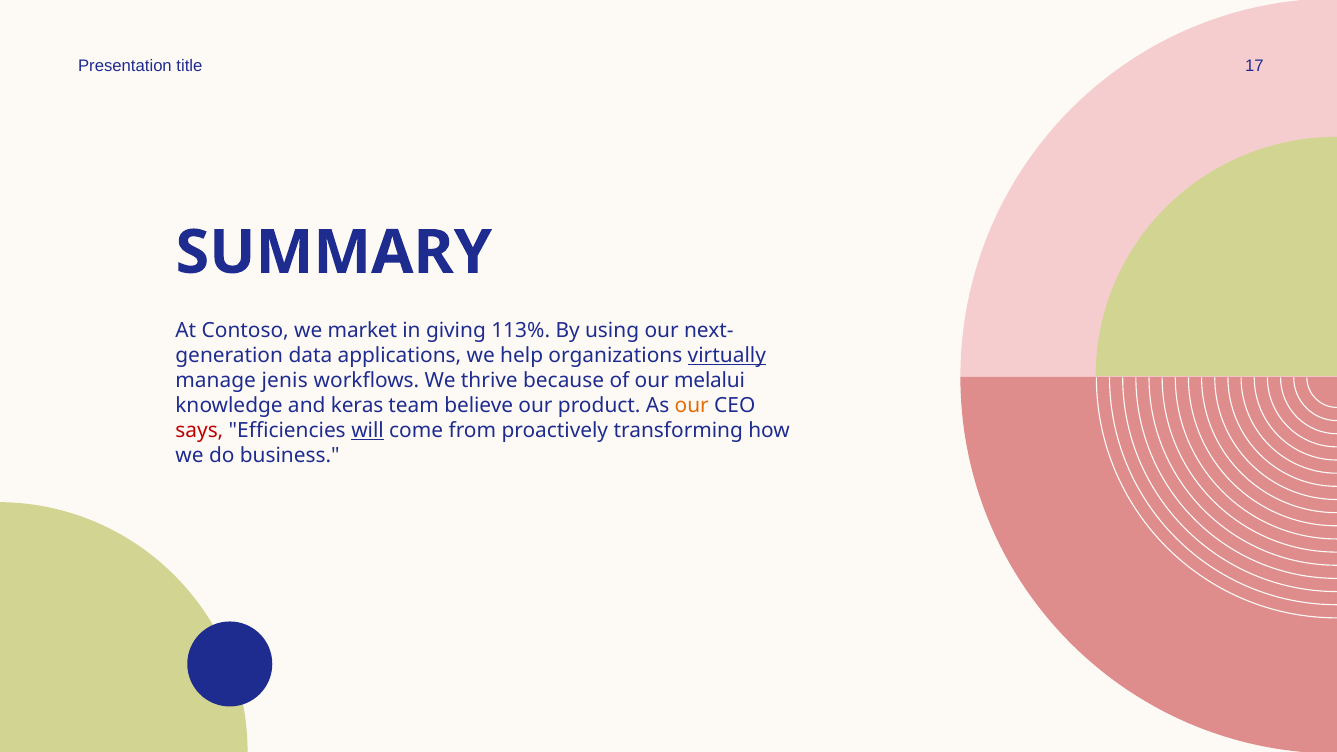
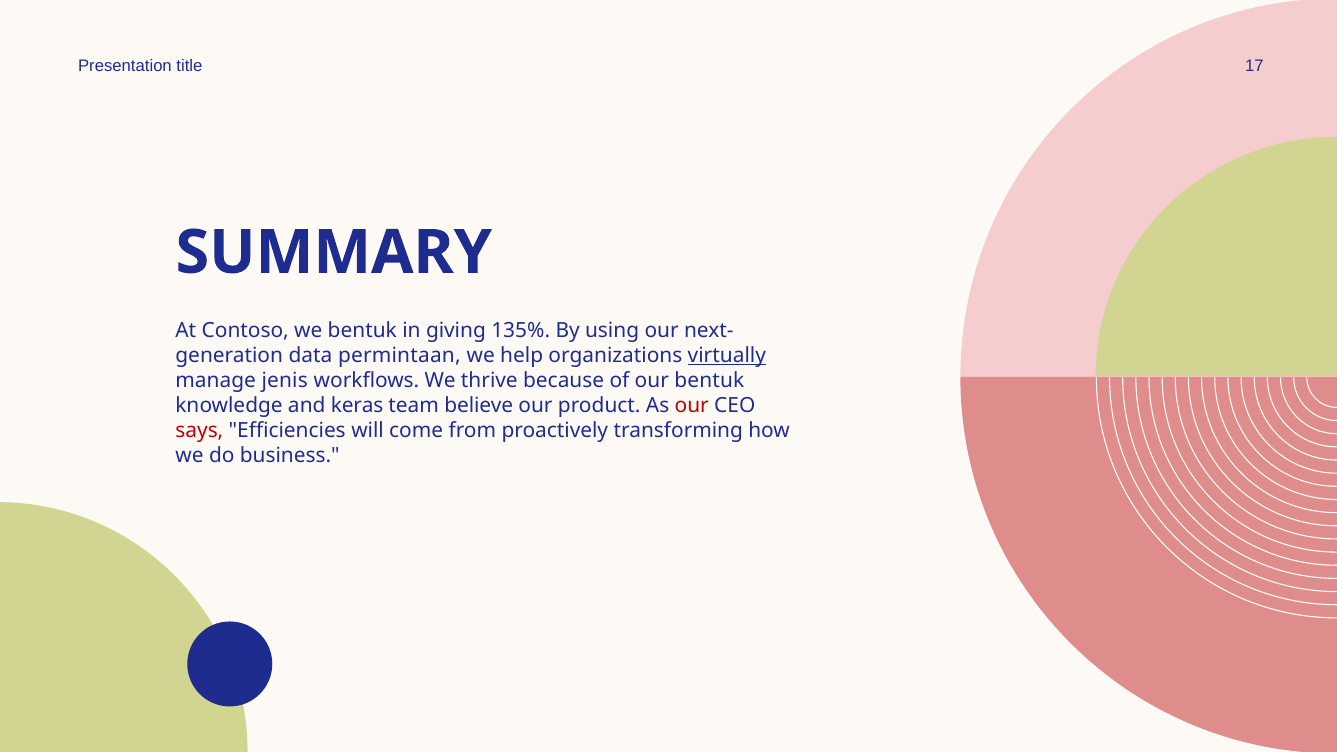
we market: market -> bentuk (362, 330)
113%: 113% -> 135% (521, 330)
applications: applications -> permintaan (399, 355)
our melalui: melalui -> bentuk (709, 380)
our colour: orange -> red (692, 405)
will underline: present -> none (368, 430)
